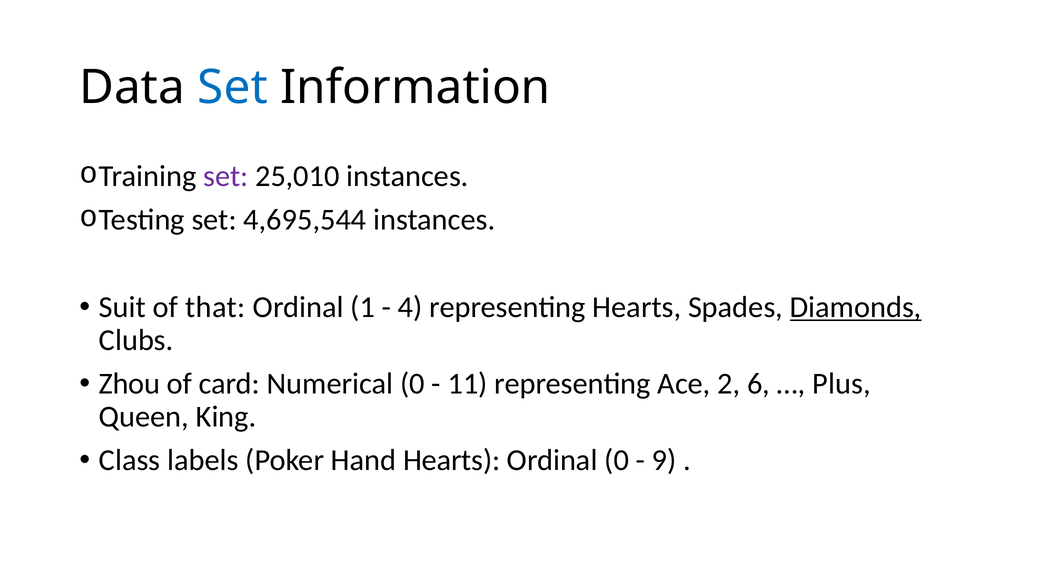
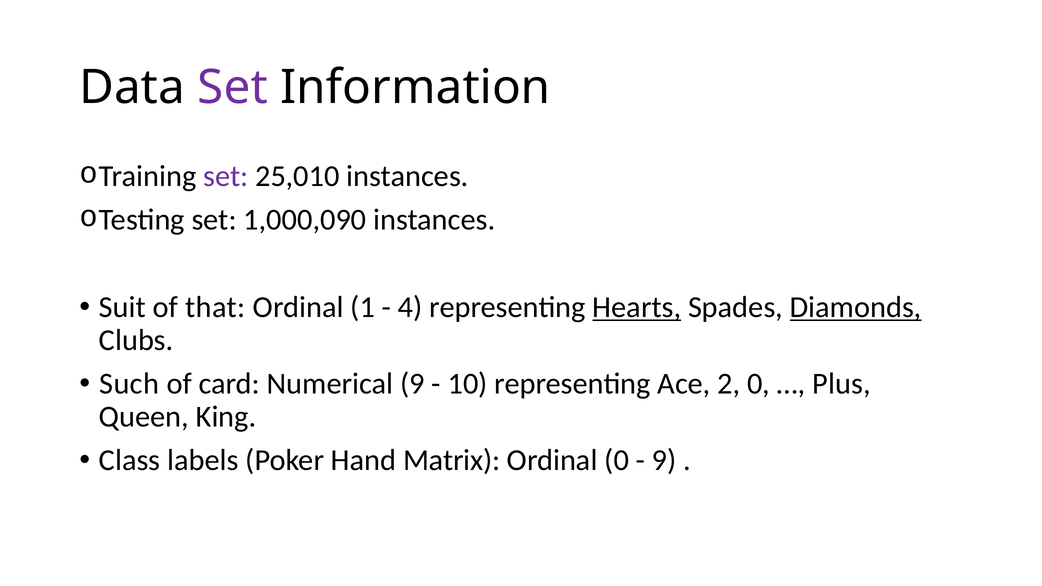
Set colour: blue -> purple (233, 88)
4,695,544: 4,695,544 -> 1,000,090 (305, 220)
Hearts underline: none -> present (637, 307)
Zhou: Zhou -> Such (129, 384)
Numerical 0: 0 -> 9 (412, 384)
11: 11 -> 10 (468, 384)
2 6: 6 -> 0 (759, 384)
Hand Hearts: Hearts -> Matrix (452, 460)
